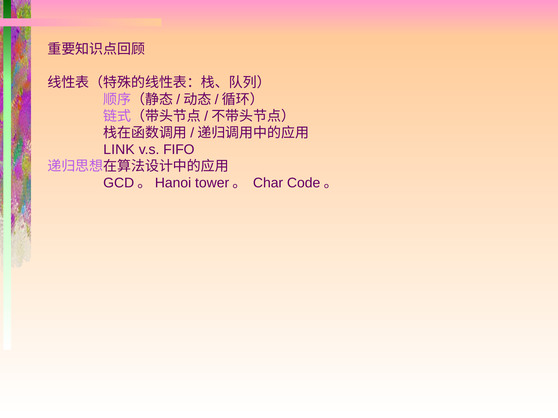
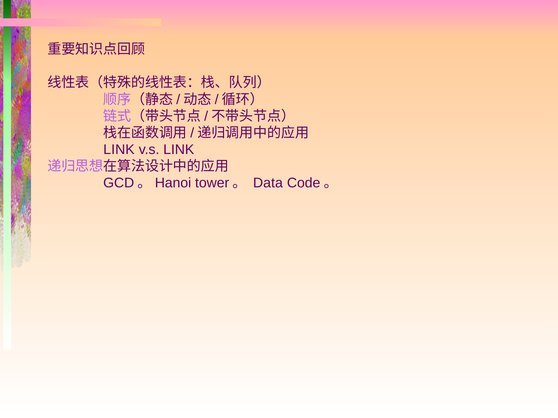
v.s FIFO: FIFO -> LINK (179, 150)
Char: Char -> Data (268, 183)
